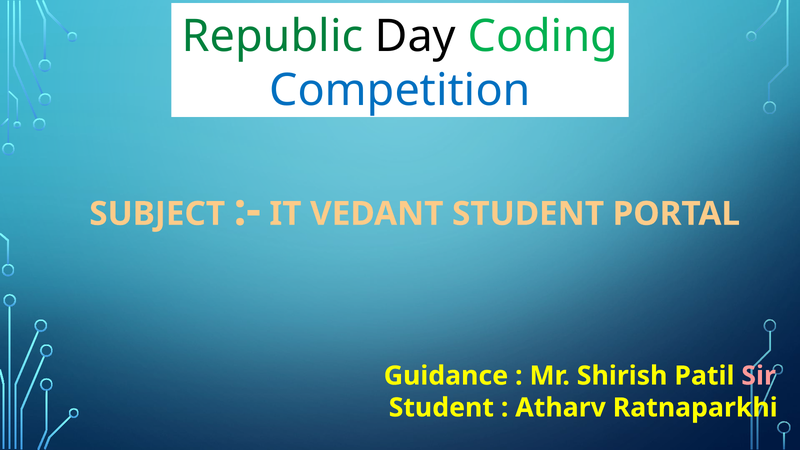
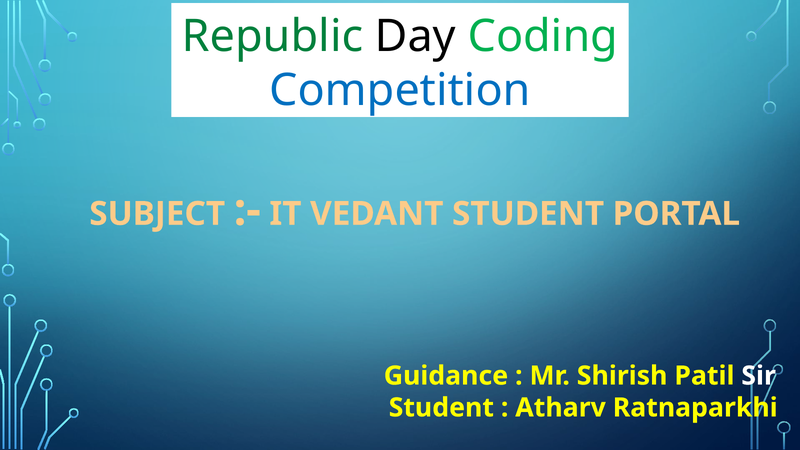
Sir colour: pink -> white (759, 376)
